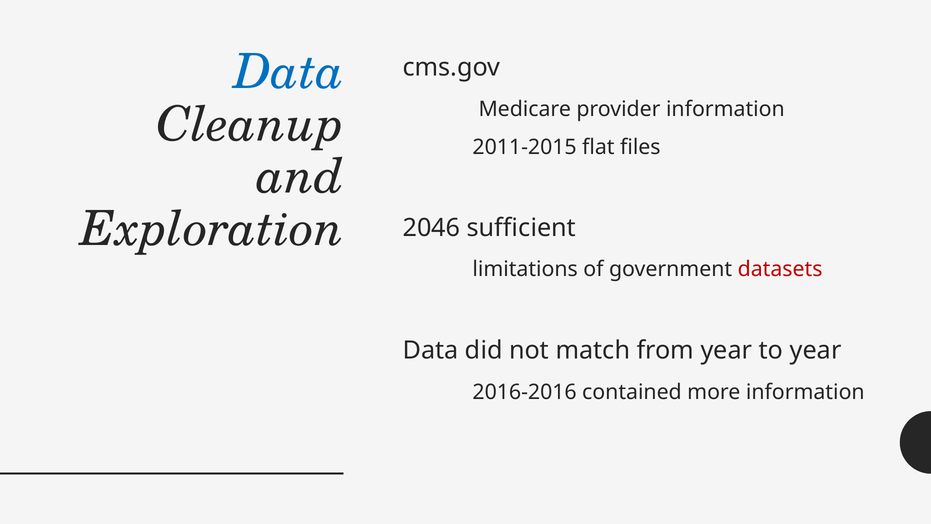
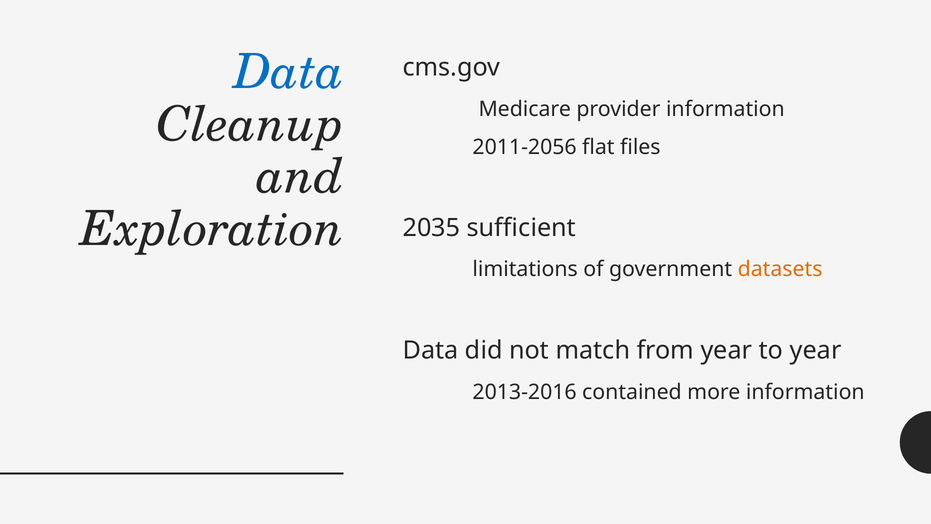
2011-2015: 2011-2015 -> 2011-2056 (525, 147)
2046: 2046 -> 2035 (431, 228)
datasets colour: red -> orange (780, 269)
2016-2016: 2016-2016 -> 2013-2016 (525, 392)
